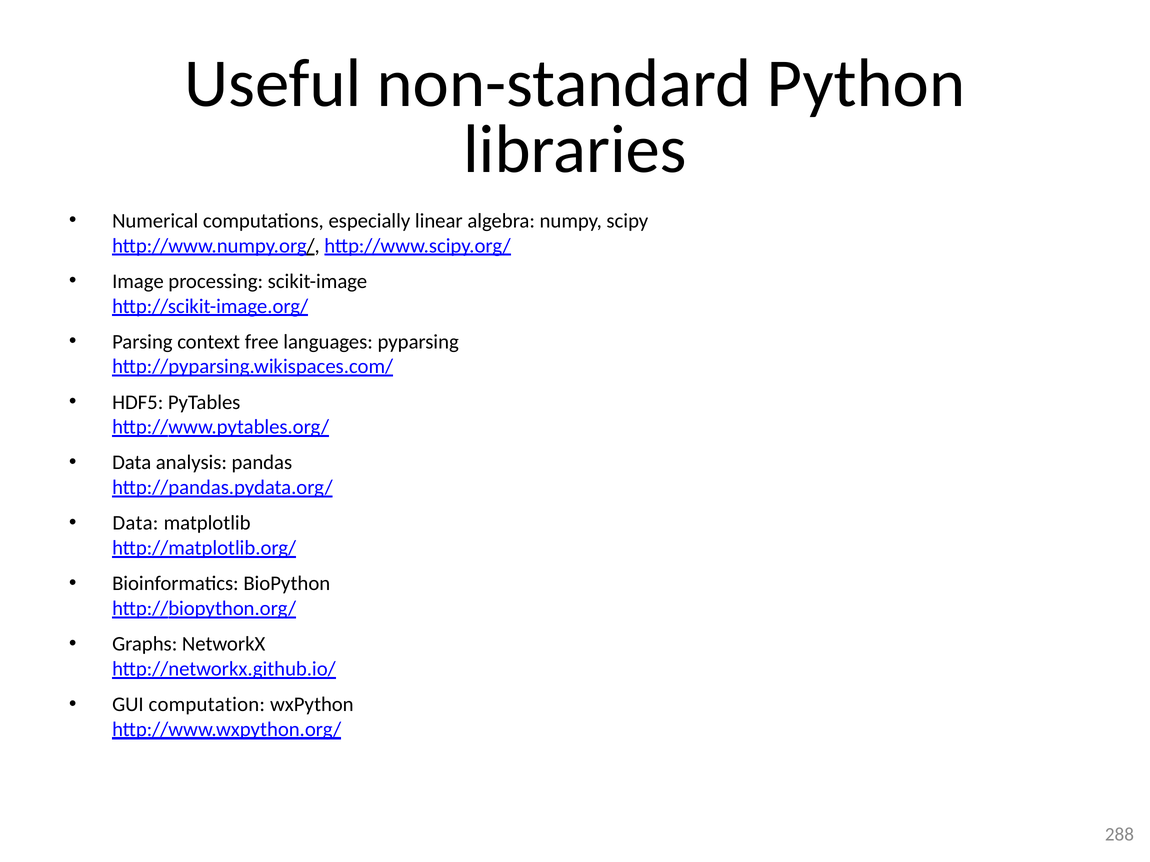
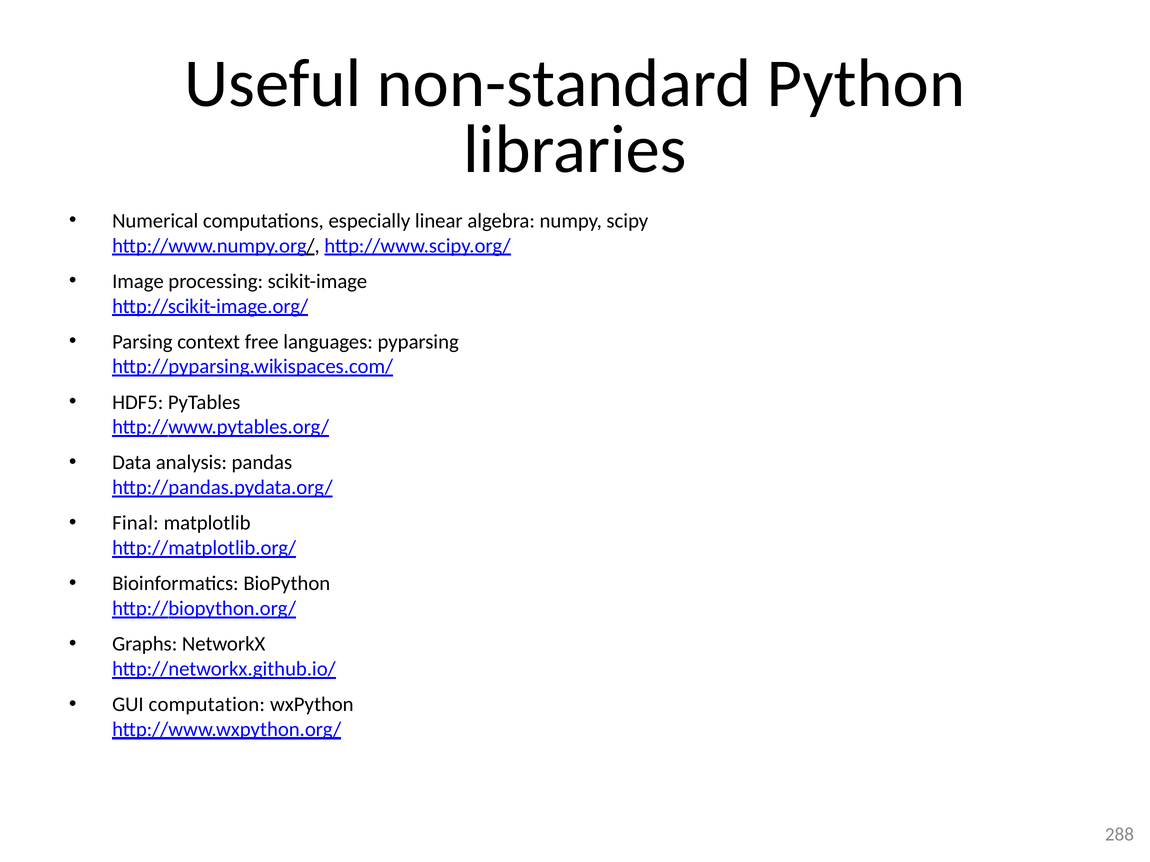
Data: Data -> Final (135, 523)
